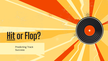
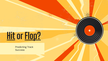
Flop underline: none -> present (33, 36)
